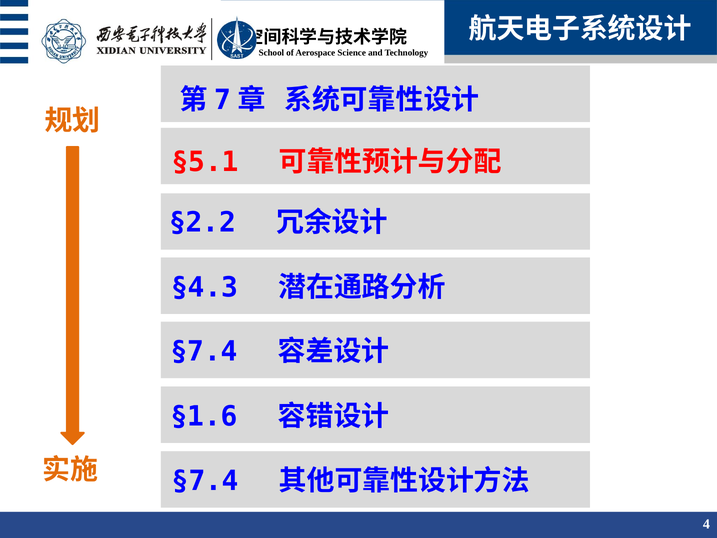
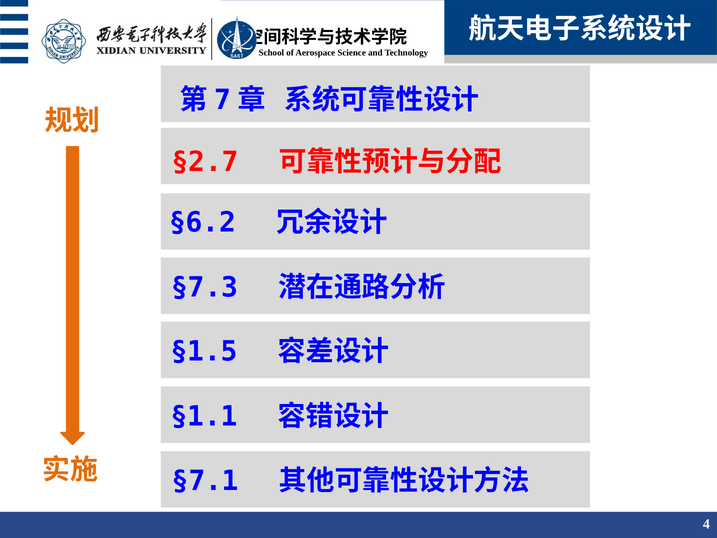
§5.1: §5.1 -> §2.7 (205, 162)
§2.2: §2.2 -> §6.2 (203, 222)
§4.3: §4.3 -> §7.3 (205, 287)
§7.4: §7.4 -> §1.5 (204, 351)
§1.6: §1.6 -> §1.1 (204, 416)
§7.4: §7.4 -> §7.1 (205, 481)
